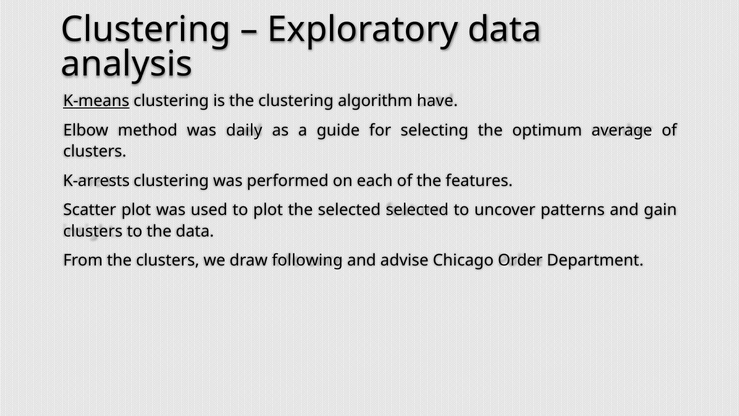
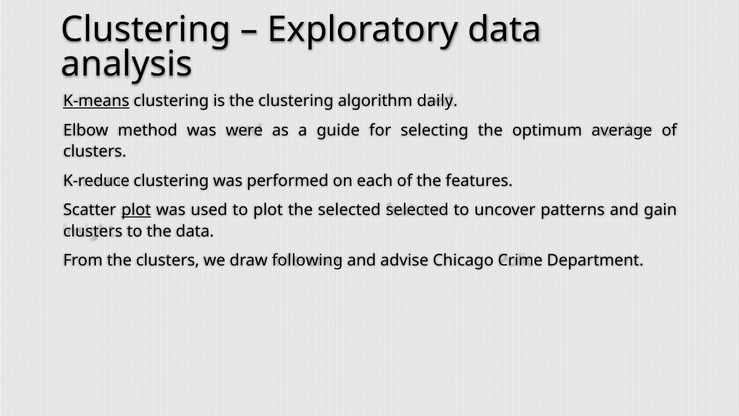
have: have -> daily (437, 101)
daily: daily -> were (244, 130)
K-arrests: K-arrests -> K-reduce (96, 181)
plot underline: none -> present (136, 210)
Order: Order -> Crime (520, 260)
